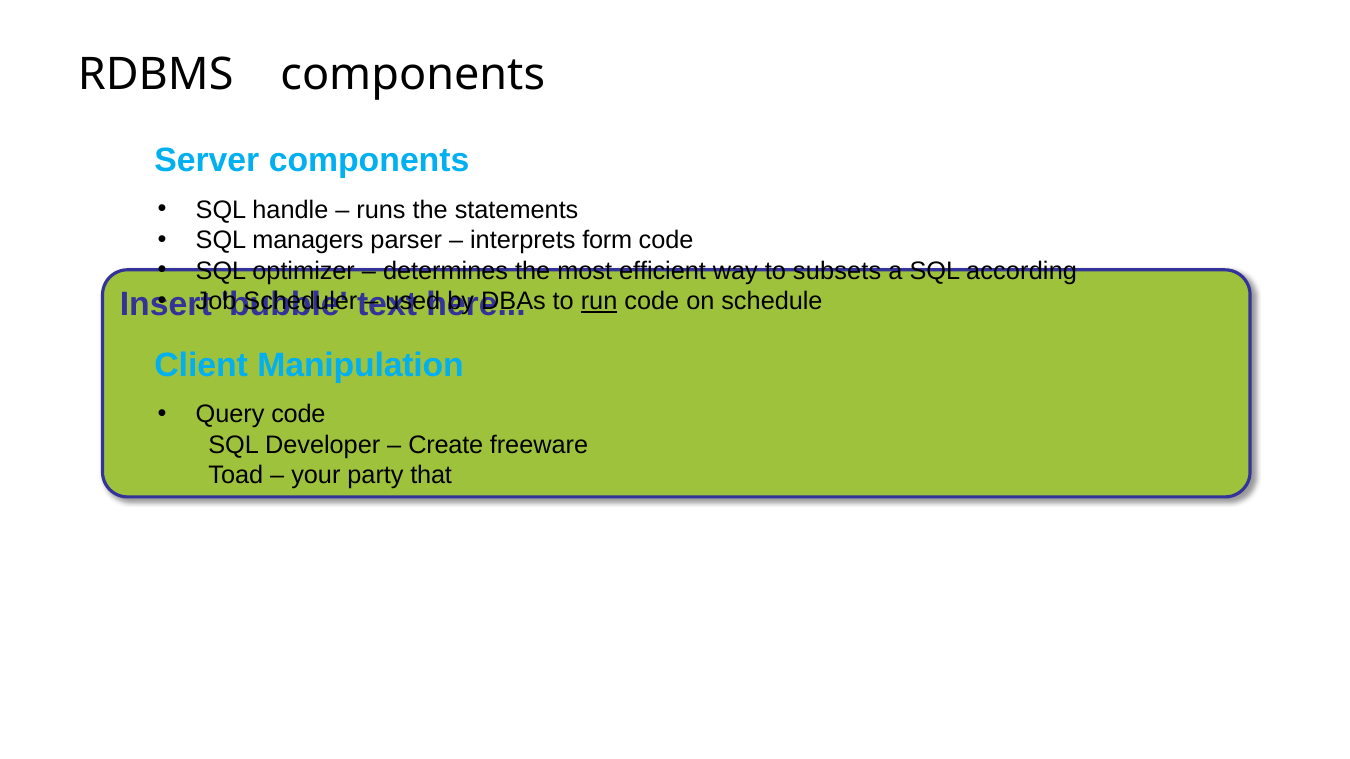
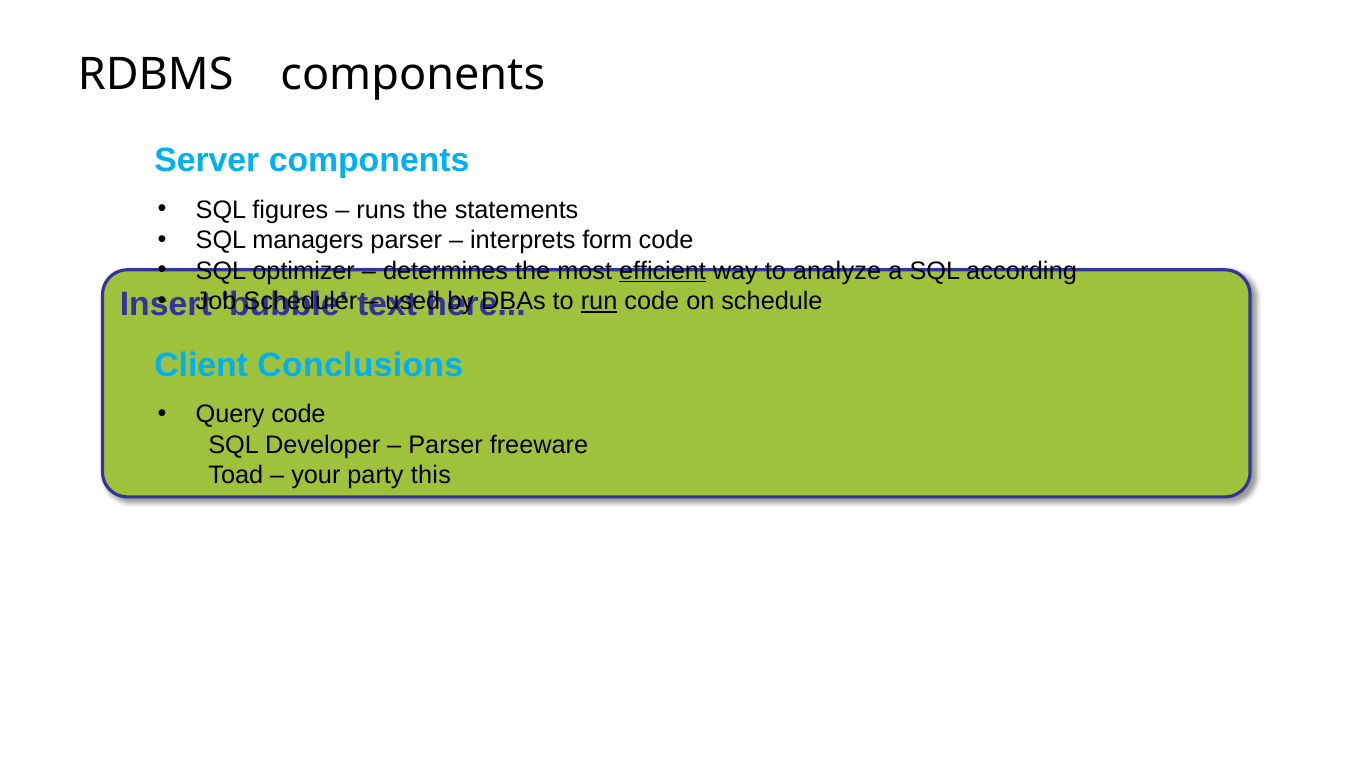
handle: handle -> figures (290, 210)
efficient underline: none -> present (662, 271)
subsets: subsets -> analyze (837, 271)
Manipulation: Manipulation -> Conclusions (360, 366)
Create: Create -> Parser (446, 445)
that: that -> this (431, 475)
